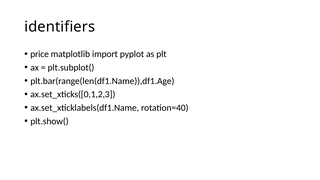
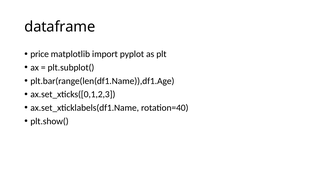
identifiers: identifiers -> dataframe (60, 27)
